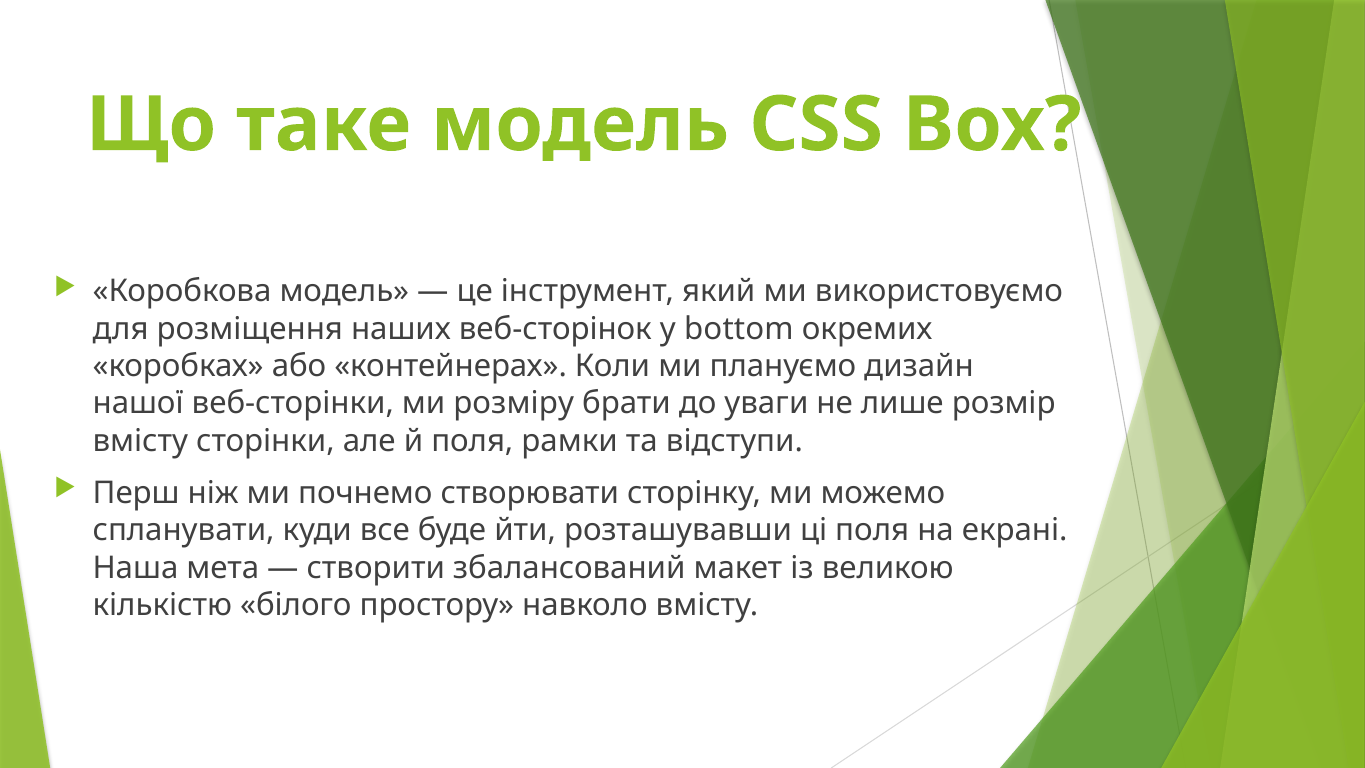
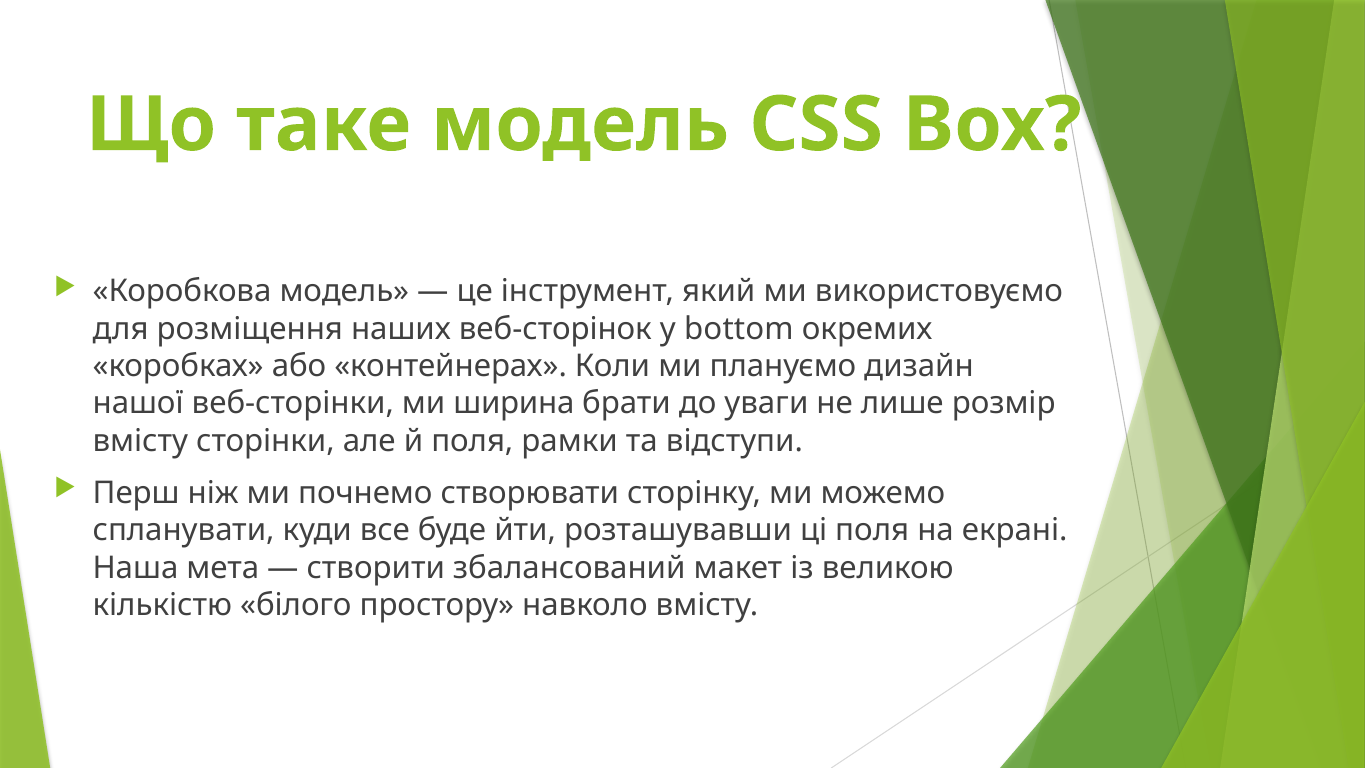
розміру: розміру -> ширина (514, 404)
